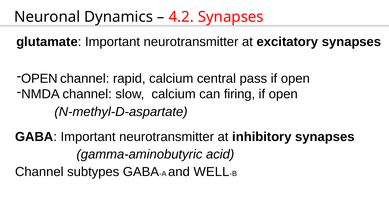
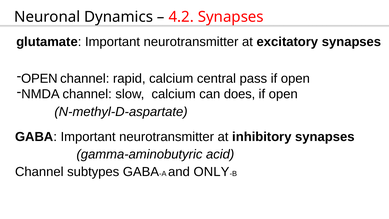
firing: firing -> does (240, 94)
WELL: WELL -> ONLY (211, 172)
